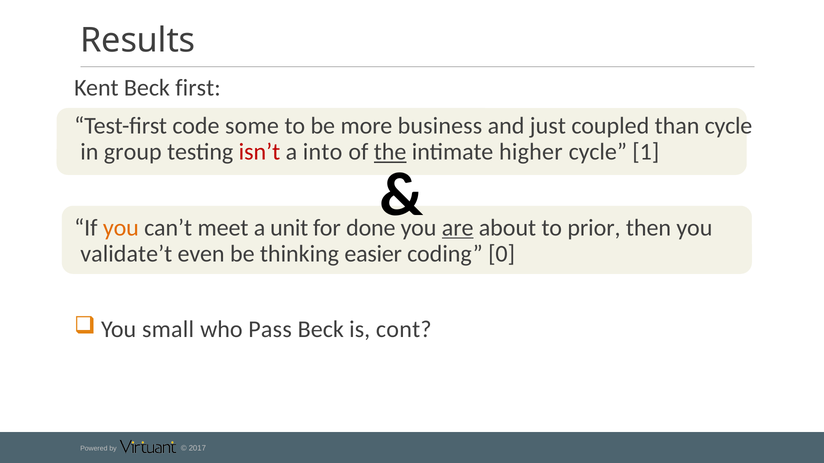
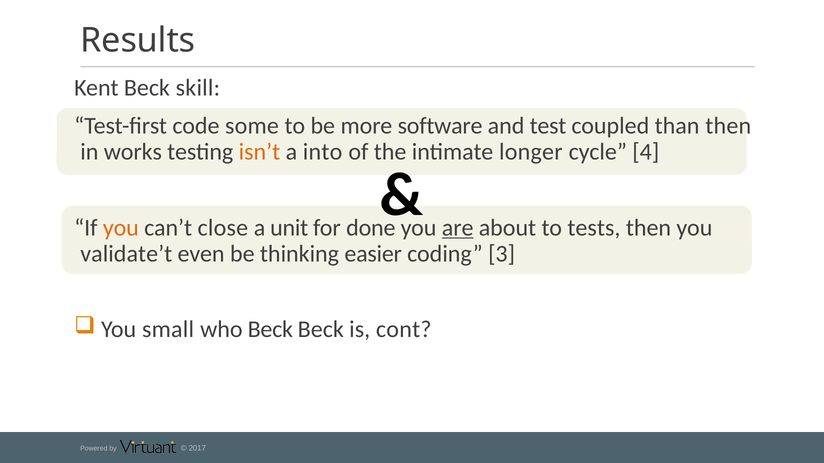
first: first -> skill (198, 88)
business: business -> software (440, 126)
just: just -> test (548, 126)
than cycle: cycle -> then (728, 126)
group: group -> works (133, 152)
isn’t colour: red -> orange (259, 152)
the underline: present -> none (390, 152)
higher: higher -> longer (531, 152)
1: 1 -> 4 (646, 152)
meet: meet -> close (223, 228)
prior: prior -> tests (594, 228)
0: 0 -> 3 (502, 254)
who Pass: Pass -> Beck (270, 330)
